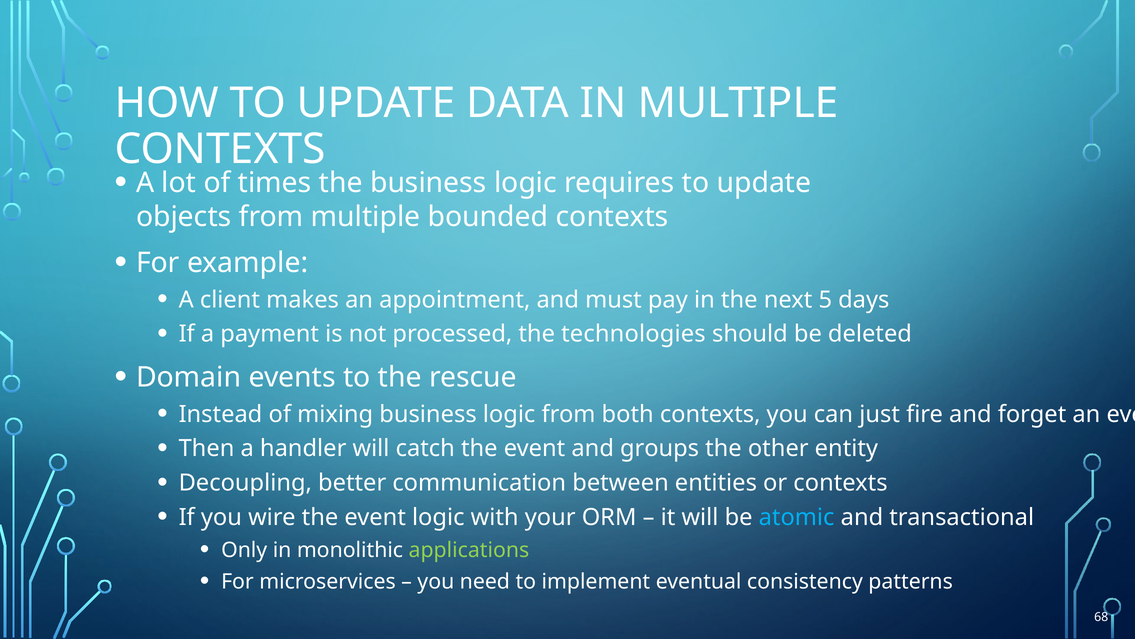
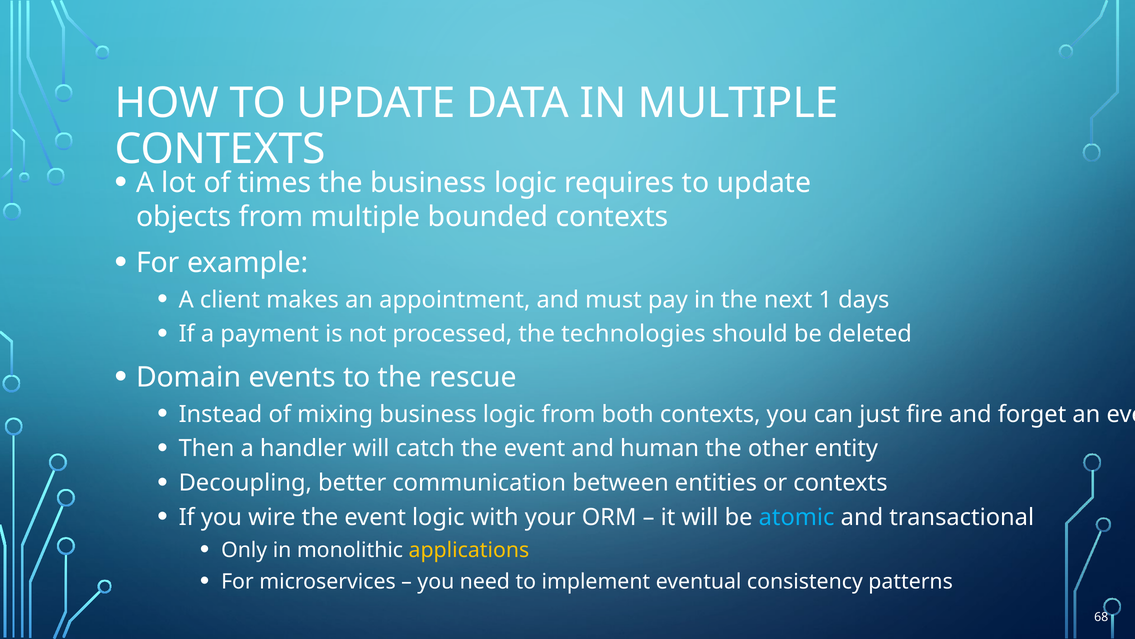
5: 5 -> 1 (825, 299)
groups: groups -> human (660, 448)
applications colour: light green -> yellow (469, 550)
